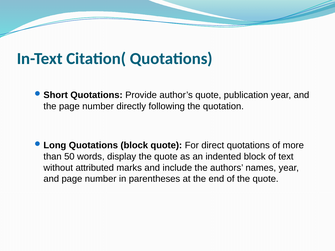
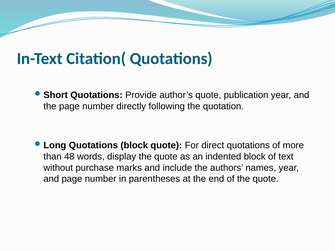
50: 50 -> 48 (69, 157)
attributed: attributed -> purchase (95, 168)
